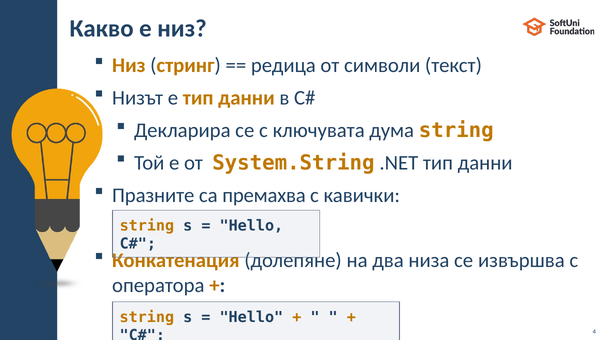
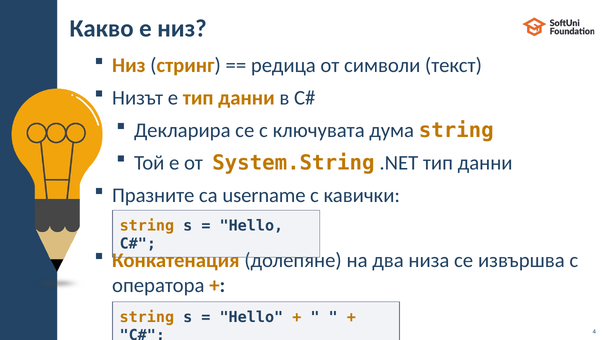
премахва: премахва -> username (264, 195)
